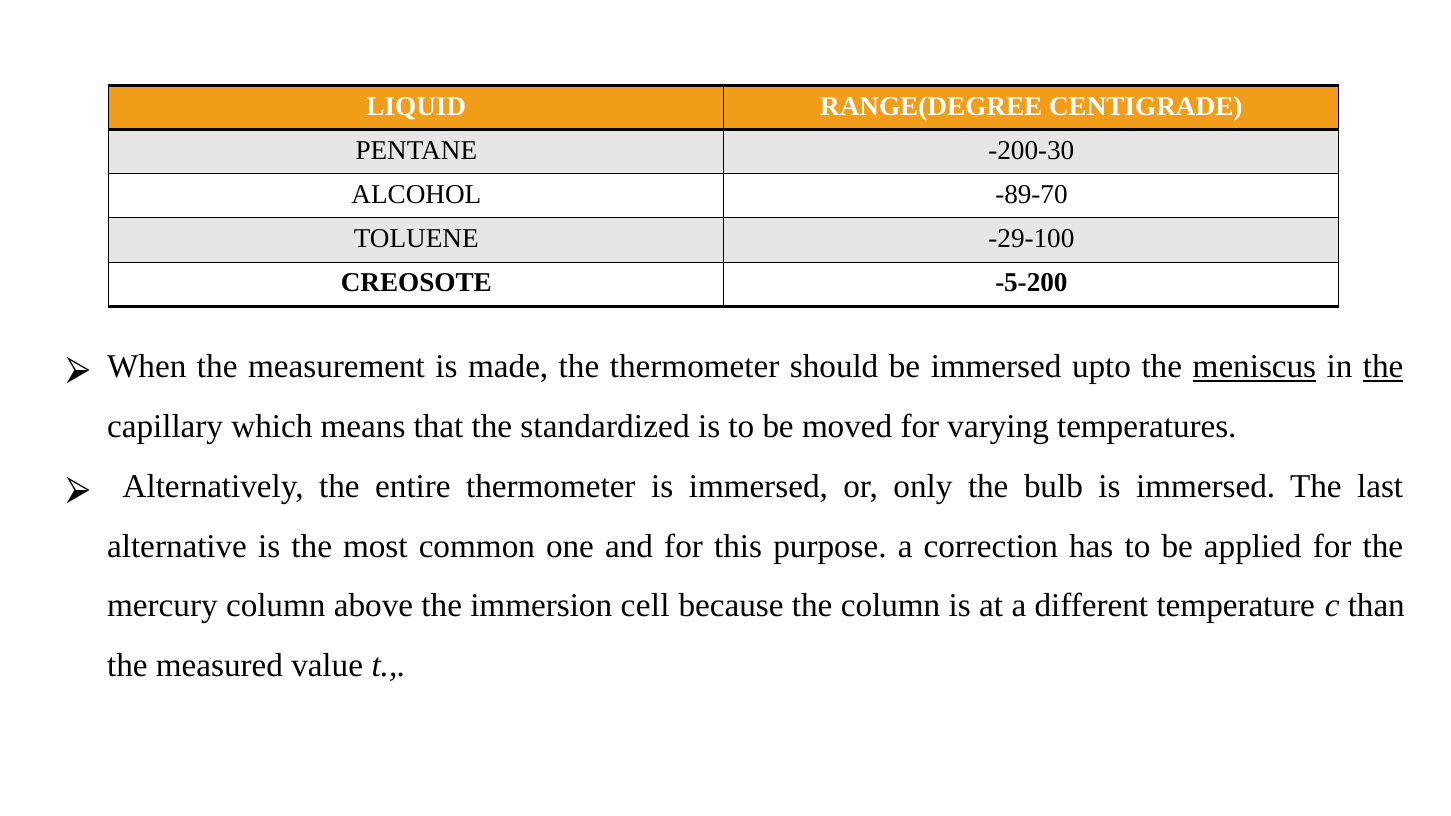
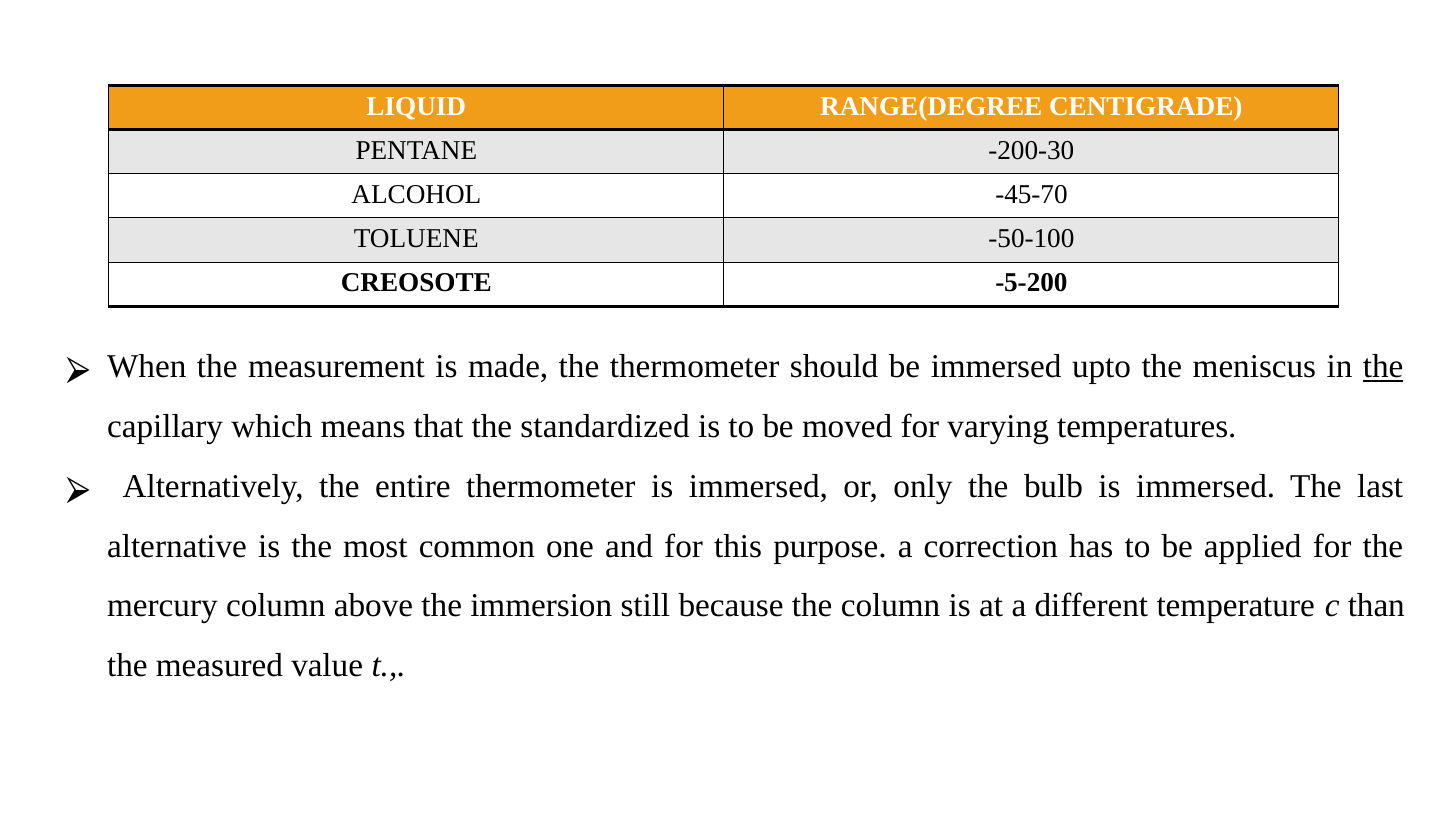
-89-70: -89-70 -> -45-70 (1031, 195)
-29-100: -29-100 -> -50-100 (1031, 239)
meniscus underline: present -> none (1254, 367)
cell: cell -> still (645, 606)
